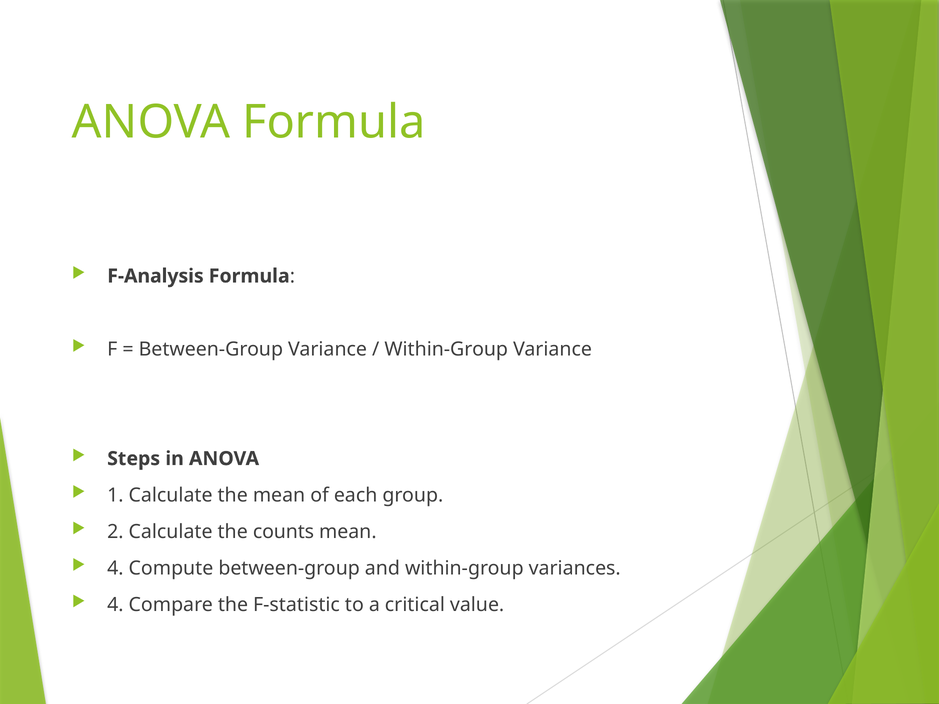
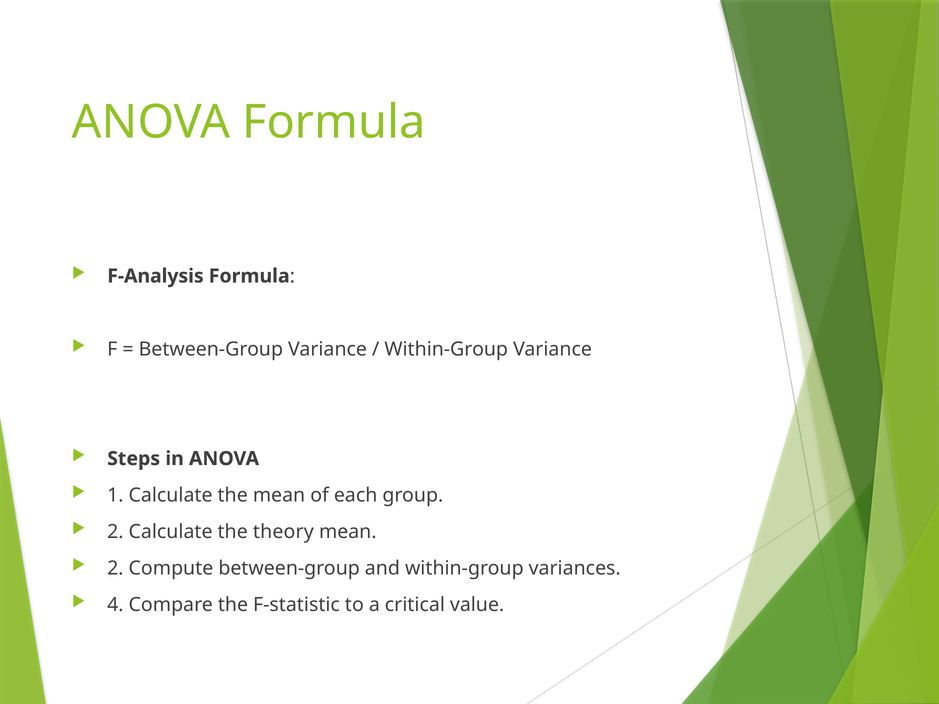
counts: counts -> theory (283, 532)
4: 4 -> 2 (115, 568)
